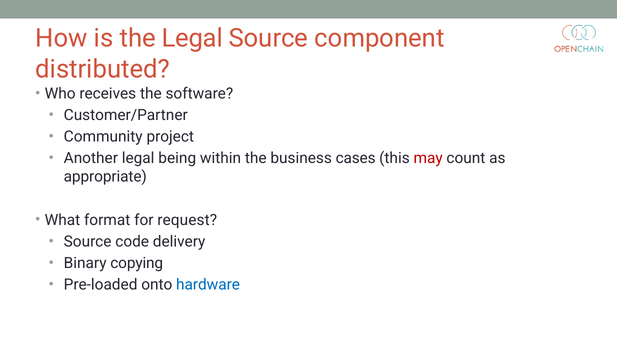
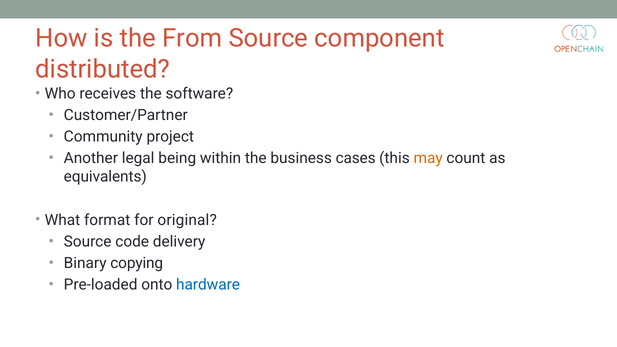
the Legal: Legal -> From (192, 38)
may colour: red -> orange (428, 158)
appropriate: appropriate -> equivalents (105, 177)
request: request -> original (187, 220)
